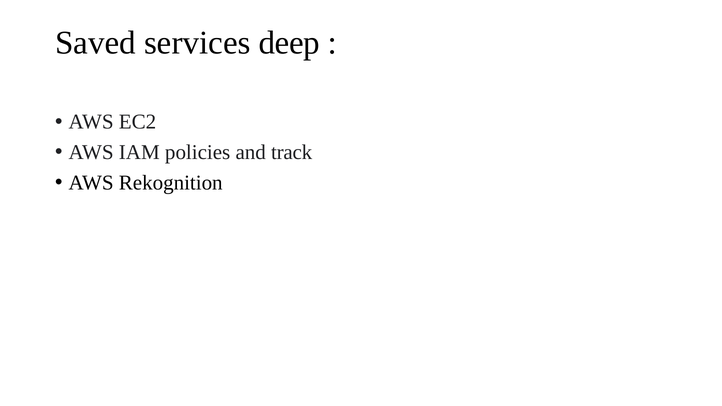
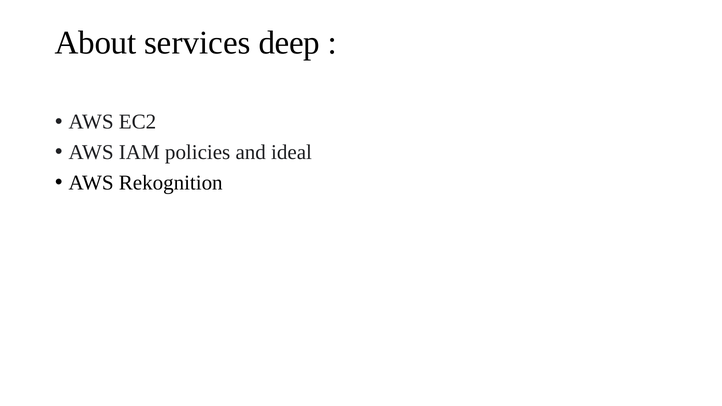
Saved: Saved -> About (96, 43)
track: track -> ideal (292, 152)
